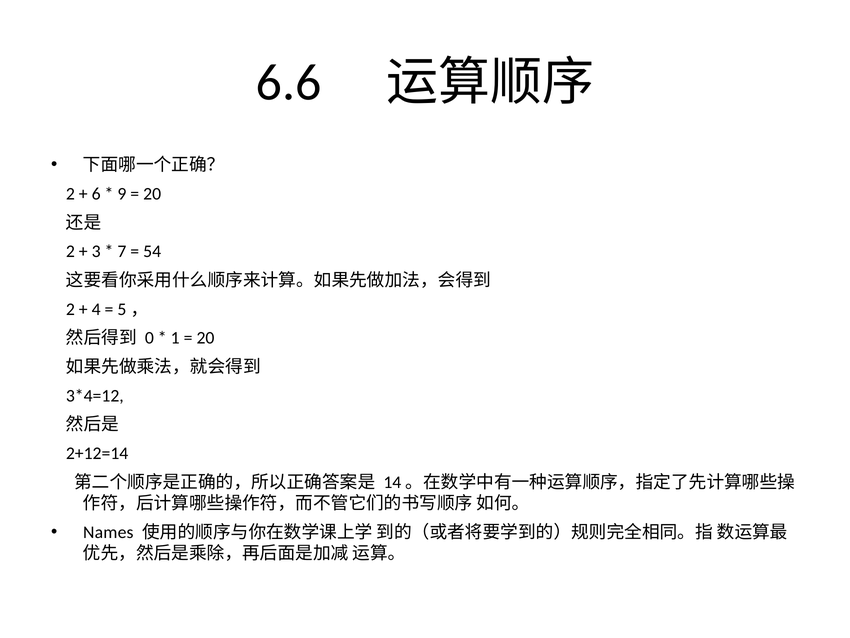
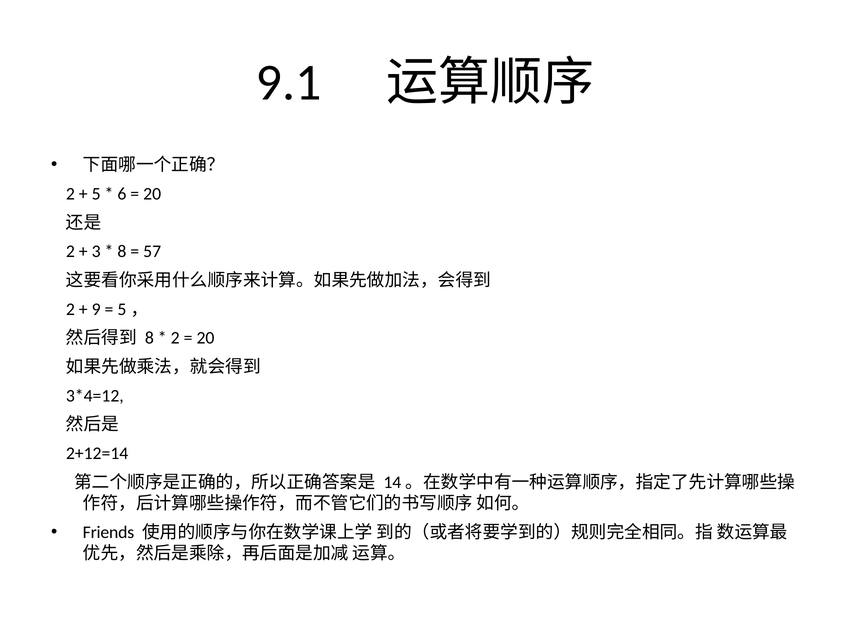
6.6: 6.6 -> 9.1 (289, 82)
6: 6 -> 5 (96, 194)
9: 9 -> 6 (122, 194)
7: 7 -> 8 (122, 251)
54: 54 -> 57 (152, 251)
4: 4 -> 9 (96, 309)
0: 0 -> 8 (149, 338)
1: 1 -> 2 (175, 338)
Names: Names -> Friends (108, 532)
